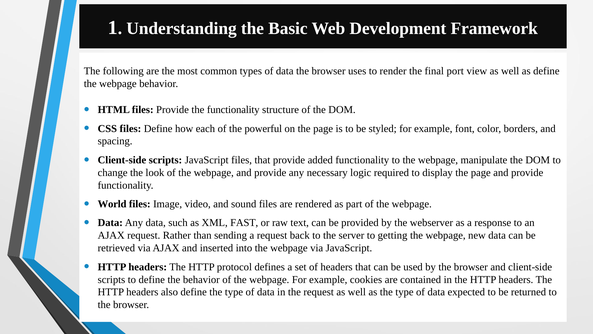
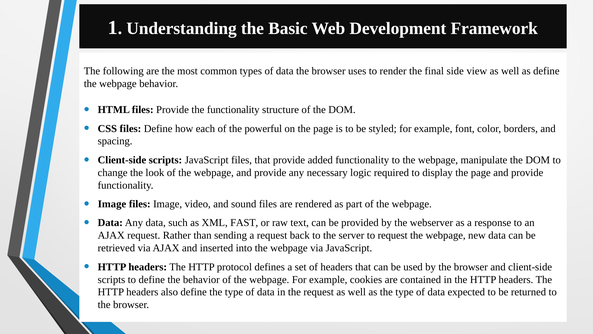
port: port -> side (455, 71)
World: World -> Image (112, 204)
to getting: getting -> request (393, 235)
